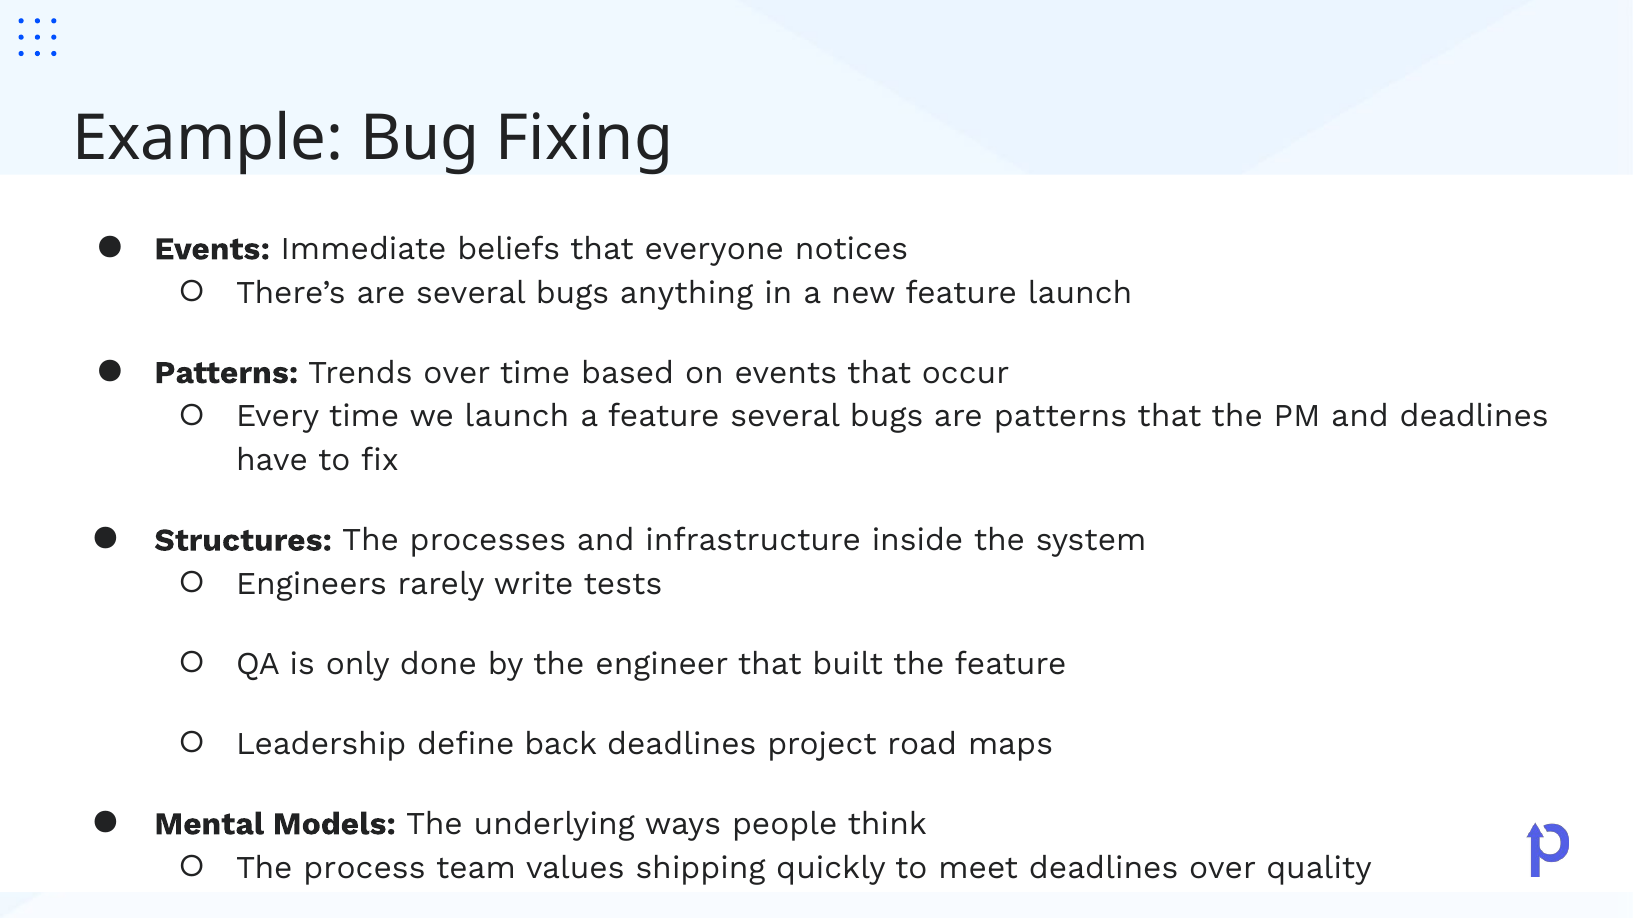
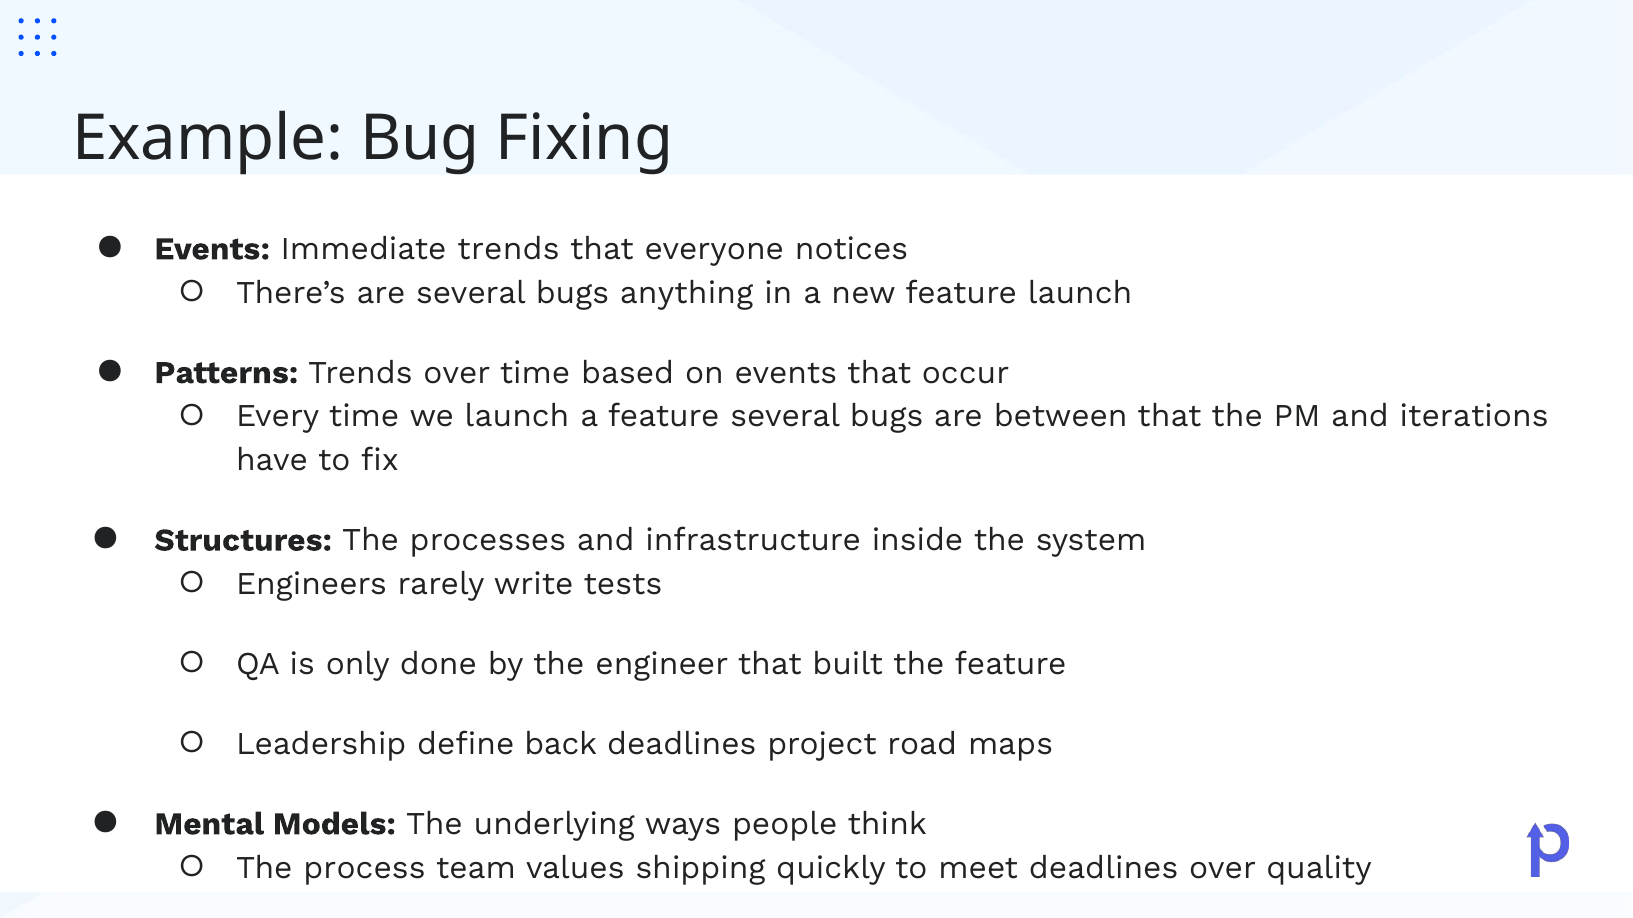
Immediate beliefs: beliefs -> trends (509, 249)
are patterns: patterns -> between (1061, 417)
and deadlines: deadlines -> iterations (1474, 417)
